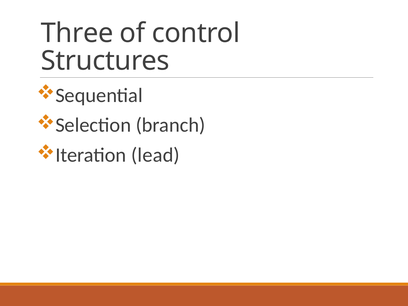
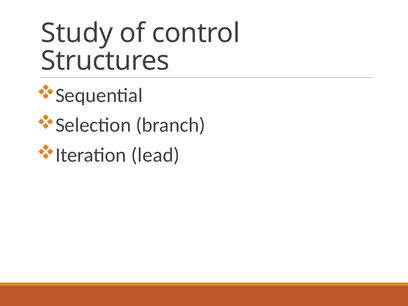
Three: Three -> Study (77, 33)
